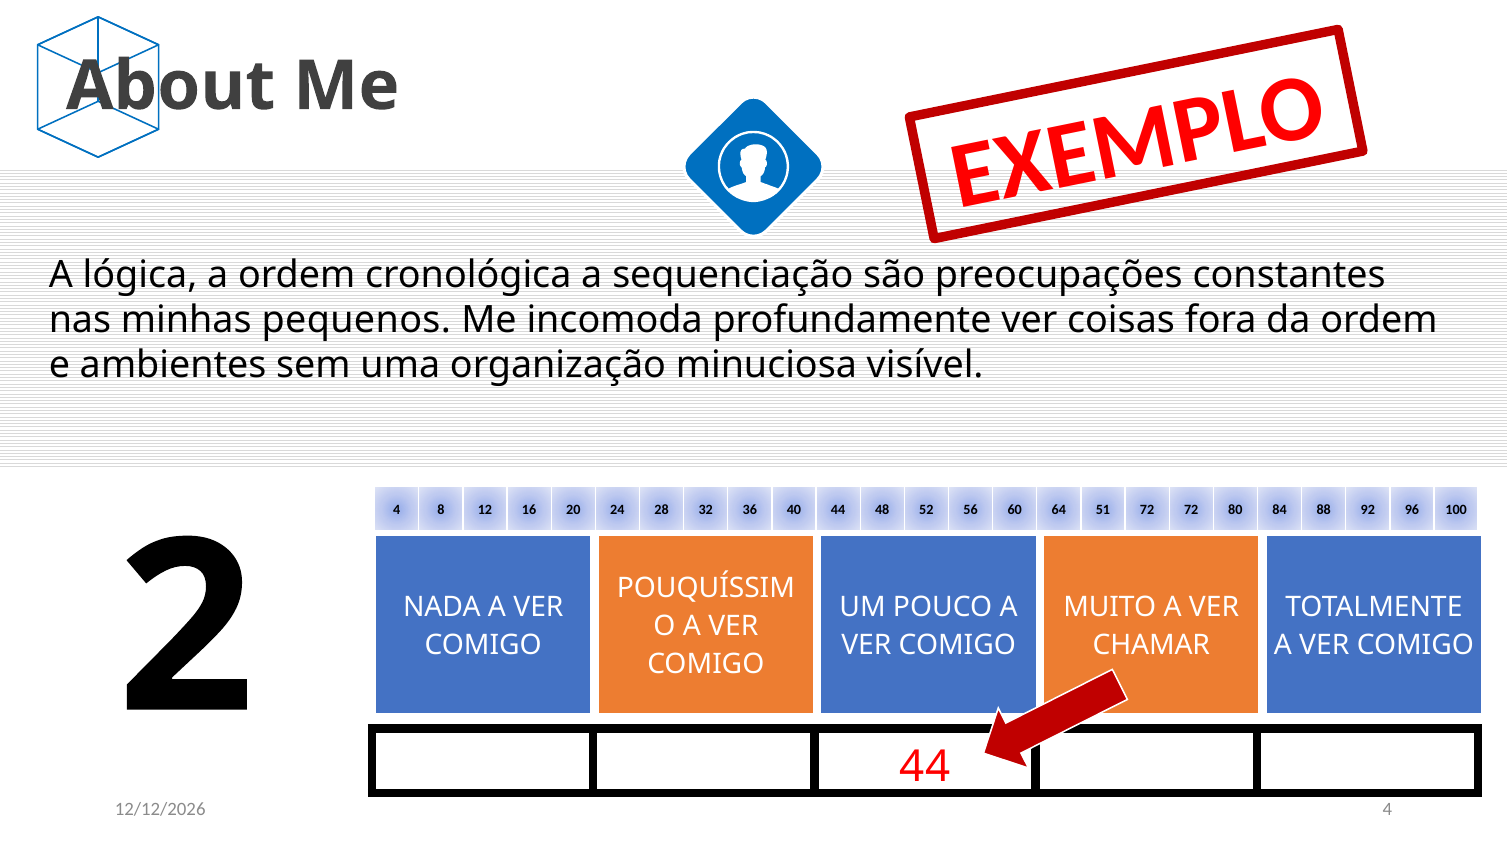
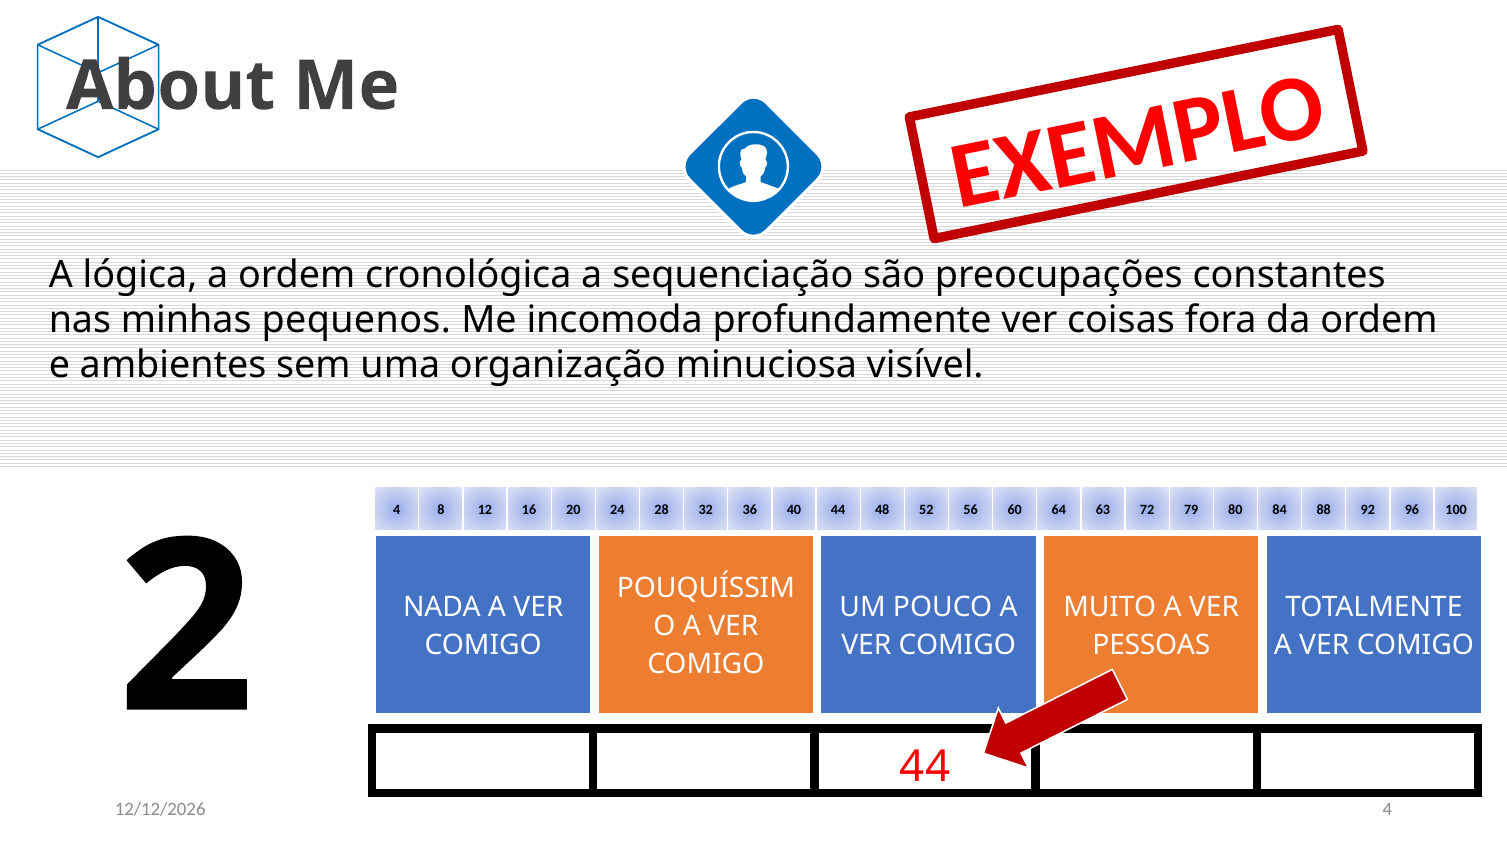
51: 51 -> 63 (1103, 510)
72 72: 72 -> 79 (1191, 510)
CHAMAR: CHAMAR -> PESSOAS (1151, 645)
